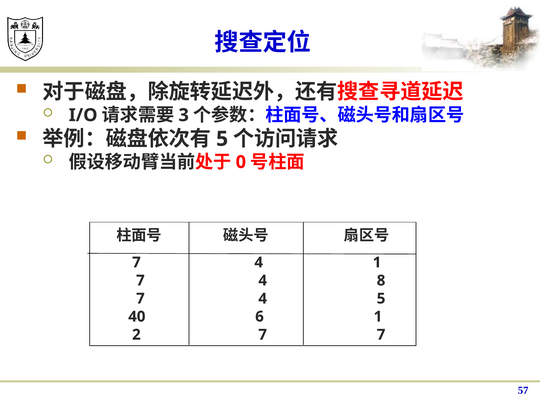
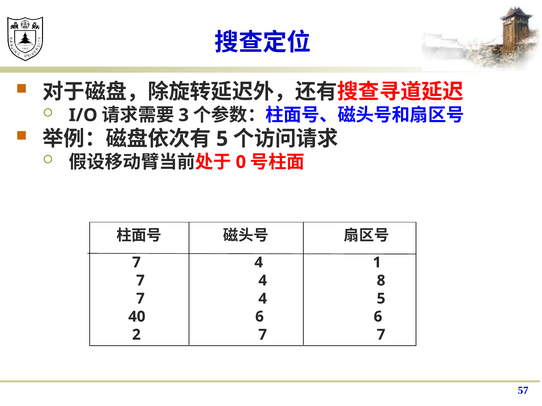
6 1: 1 -> 6 (378, 317)
